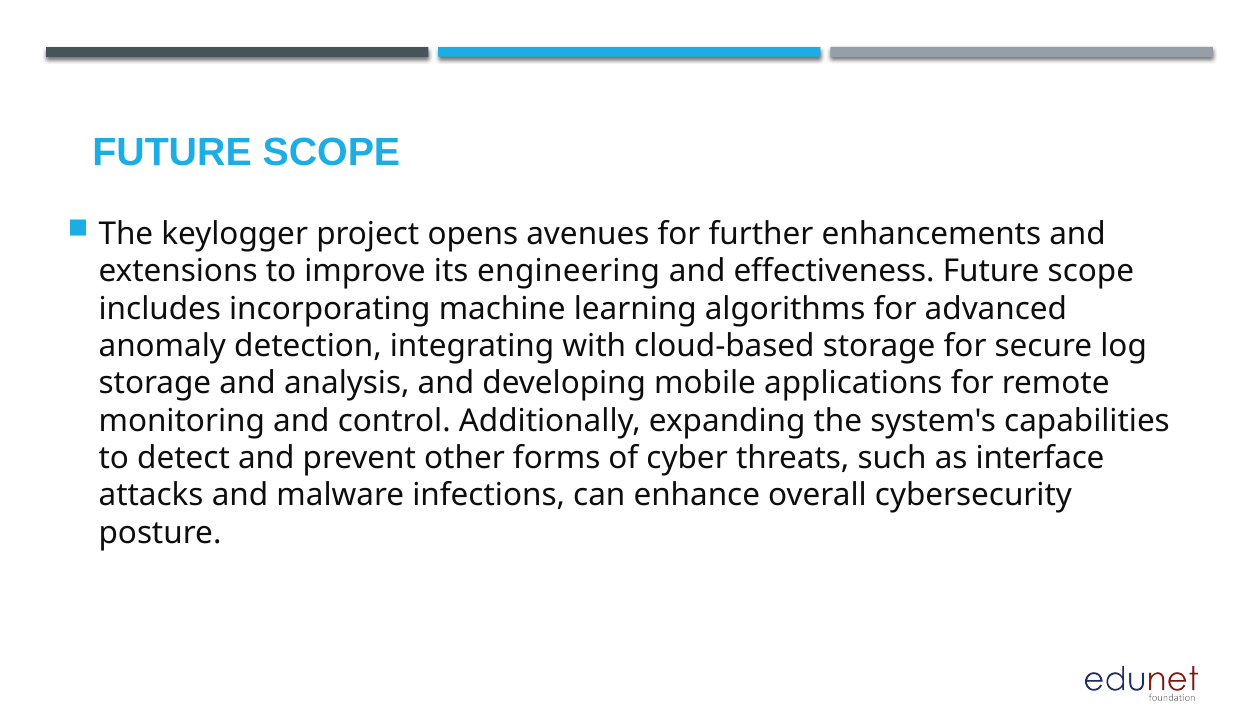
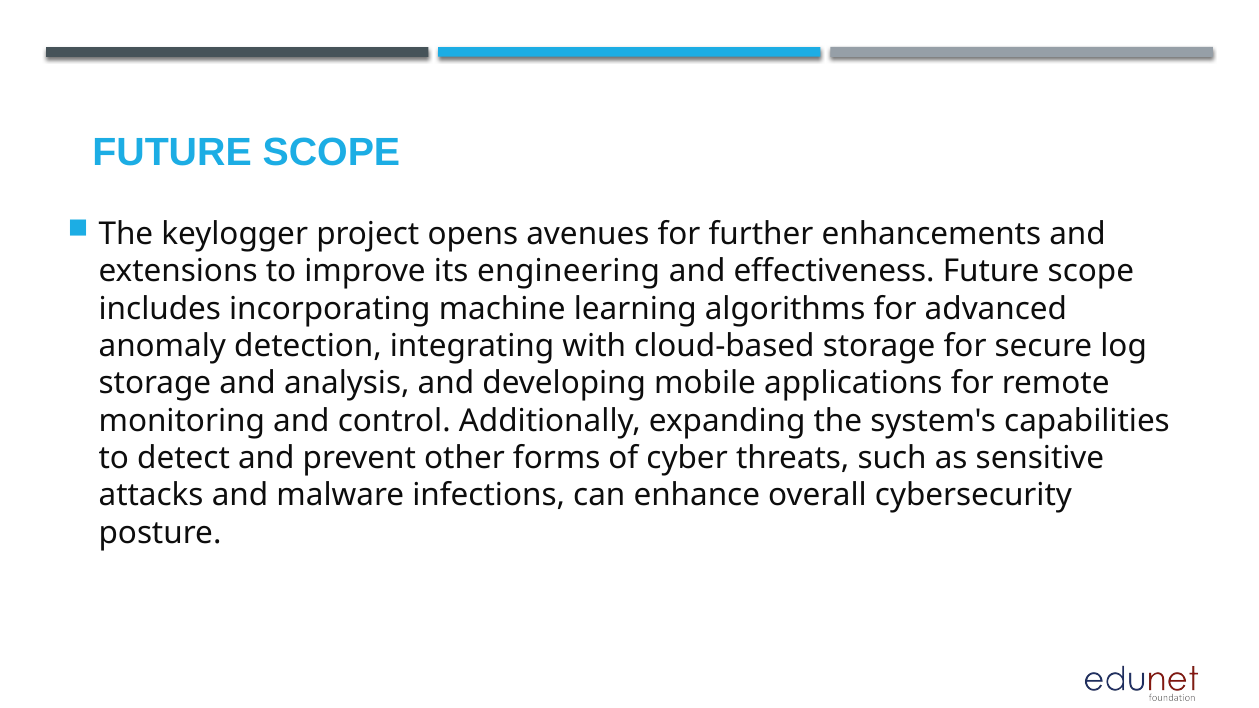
interface: interface -> sensitive (1040, 458)
